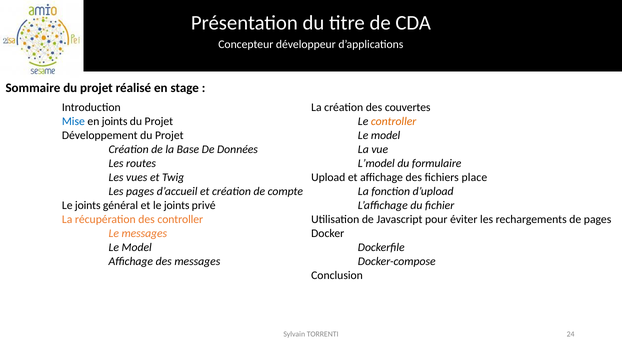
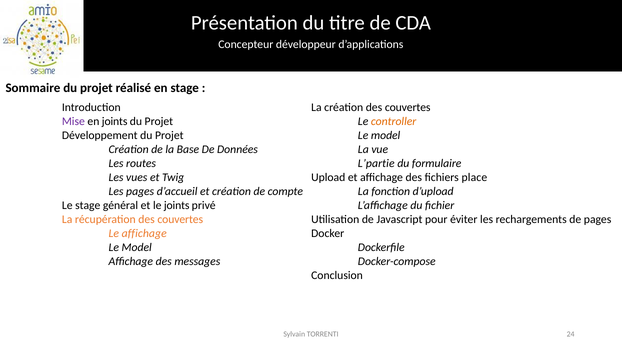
Mise colour: blue -> purple (73, 122)
L’model: L’model -> L’partie (376, 164)
joints: joints -> stage (88, 206)
récupération des controller: controller -> couvertes (180, 219)
Le messages: messages -> affichage (144, 233)
